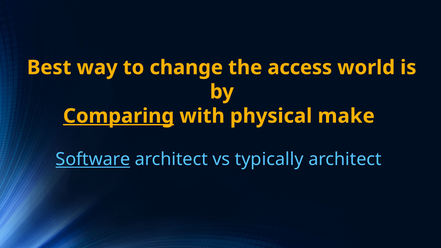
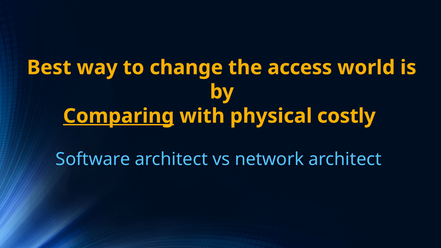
make: make -> costly (346, 116)
Software underline: present -> none (93, 159)
typically: typically -> network (269, 159)
